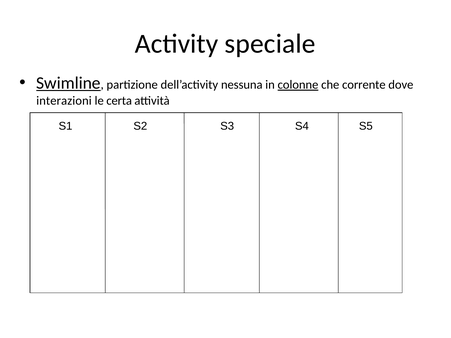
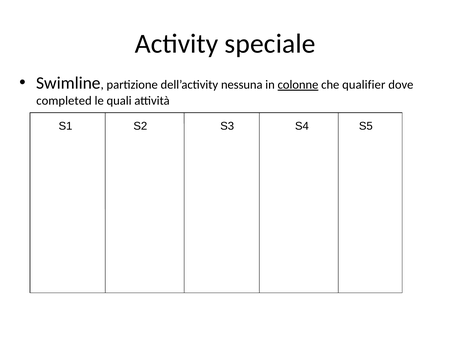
Swimline underline: present -> none (68, 83)
corrente: corrente -> qualifier (364, 85)
interazioni: interazioni -> completed (64, 101)
certa: certa -> quali (119, 101)
